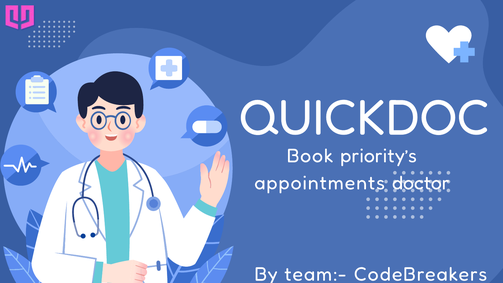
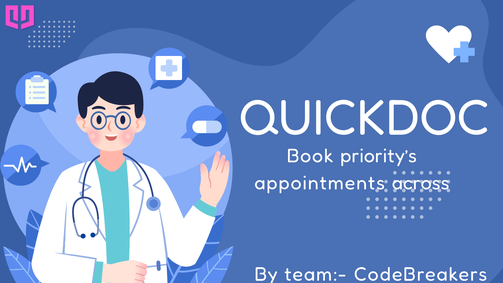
doctor: doctor -> across (421, 183)
